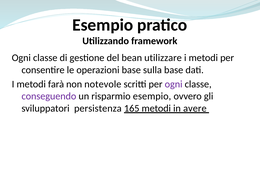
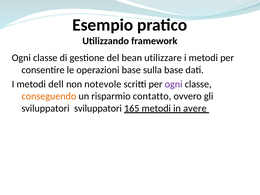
farà: farà -> dell (56, 84)
conseguendo colour: purple -> orange (49, 96)
risparmio esempio: esempio -> contatto (152, 96)
sviluppatori persistenza: persistenza -> sviluppatori (98, 108)
